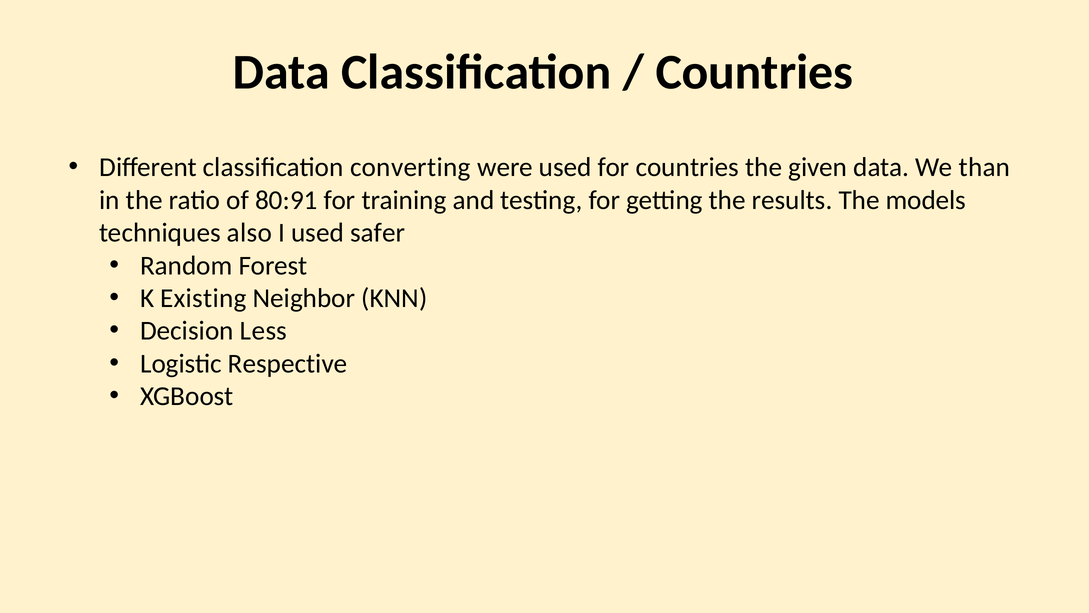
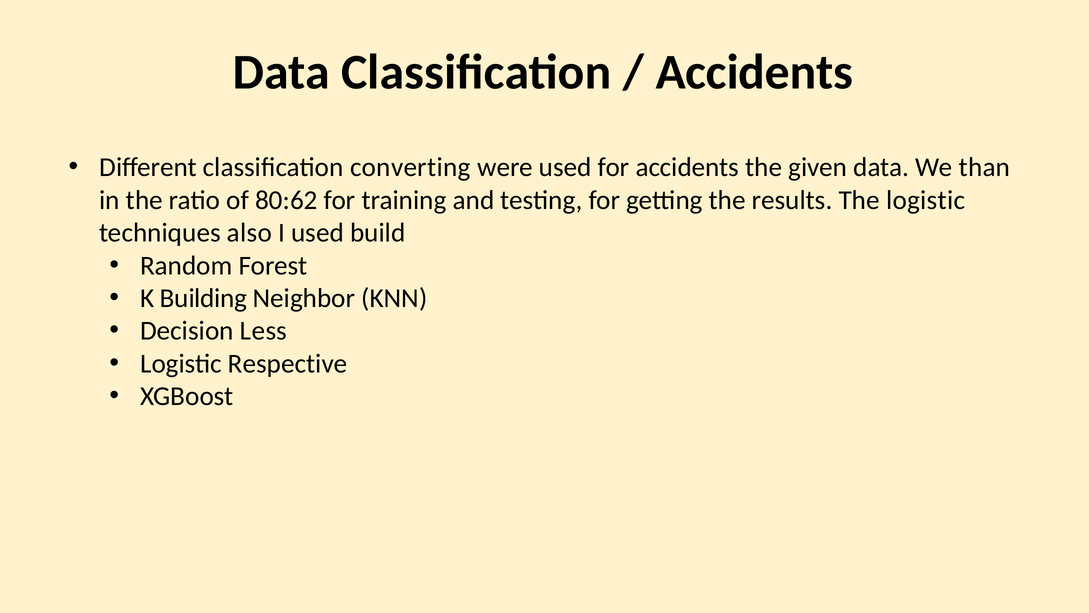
Countries: Countries -> Accidents (754, 72)
for countries: countries -> accidents (687, 167)
80:91: 80:91 -> 80:62 (286, 200)
The models: models -> logistic (926, 200)
safer: safer -> build (378, 233)
Existing: Existing -> Building (204, 298)
